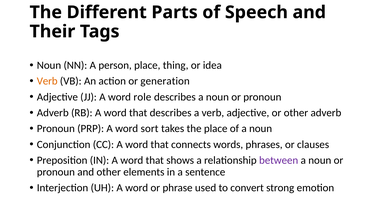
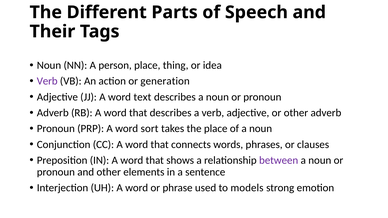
Verb colour: orange -> purple (47, 81)
role: role -> text (142, 97)
convert: convert -> models (247, 188)
